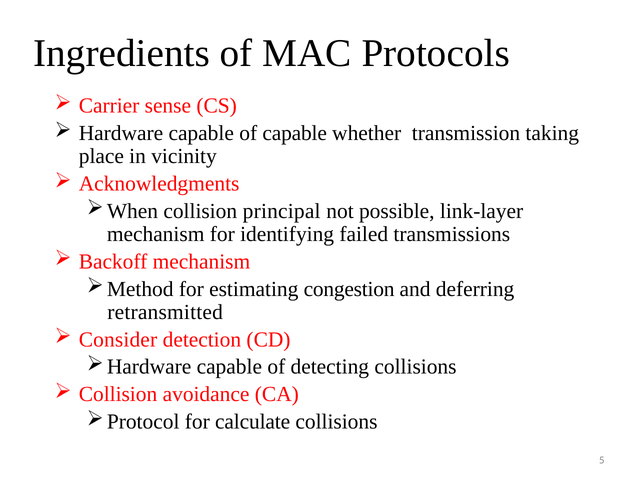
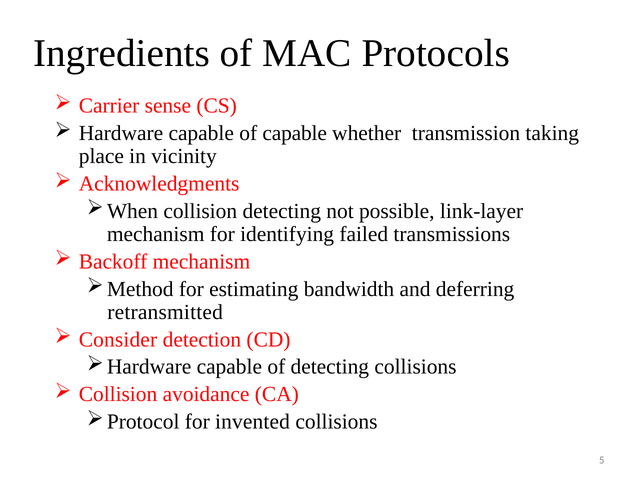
collision principal: principal -> detecting (282, 211)
congestion: congestion -> bandwidth (349, 289)
calculate: calculate -> invented (253, 422)
